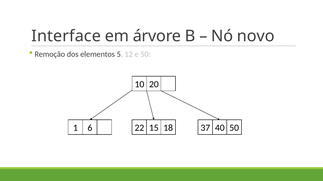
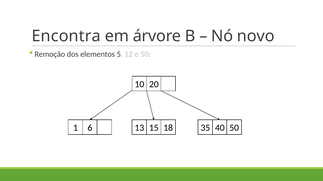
Interface: Interface -> Encontra (66, 36)
22: 22 -> 13 (139, 128)
37: 37 -> 35 (205, 128)
